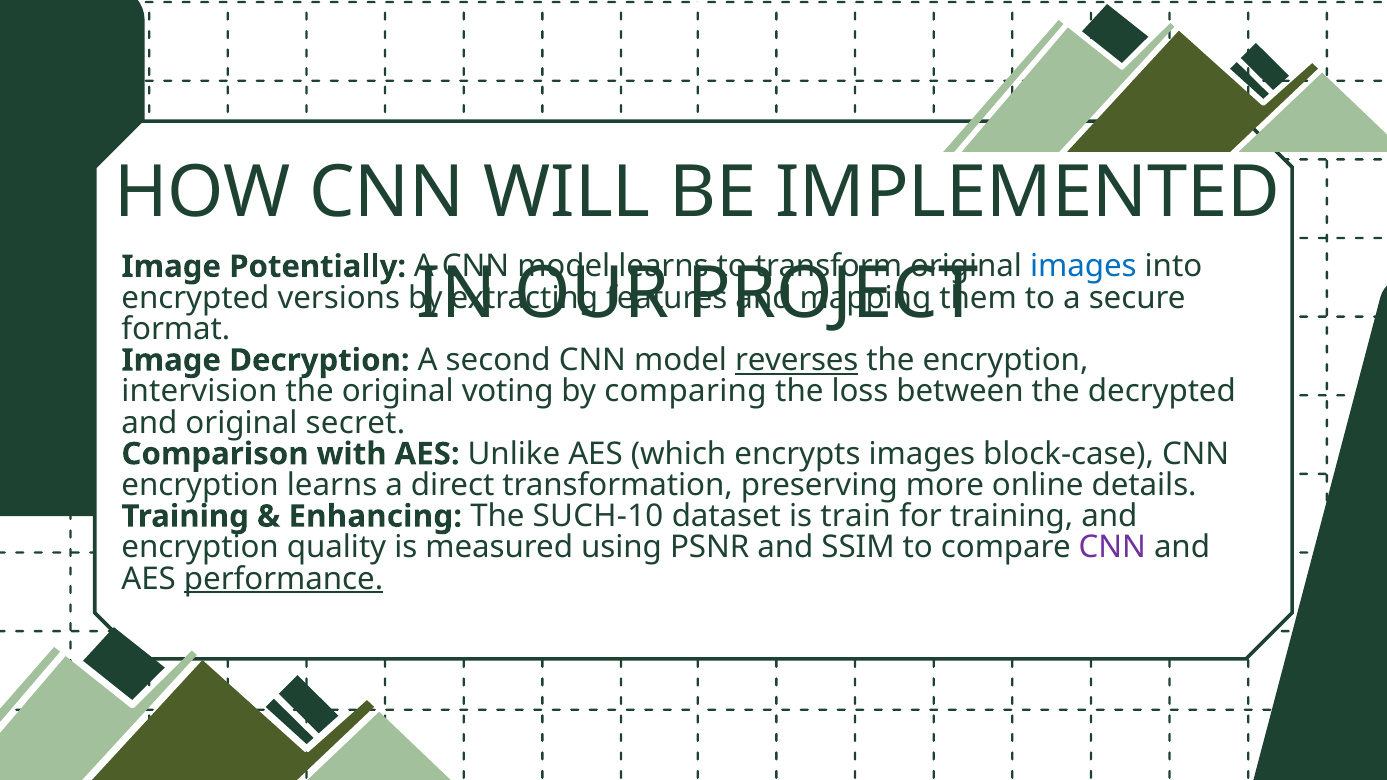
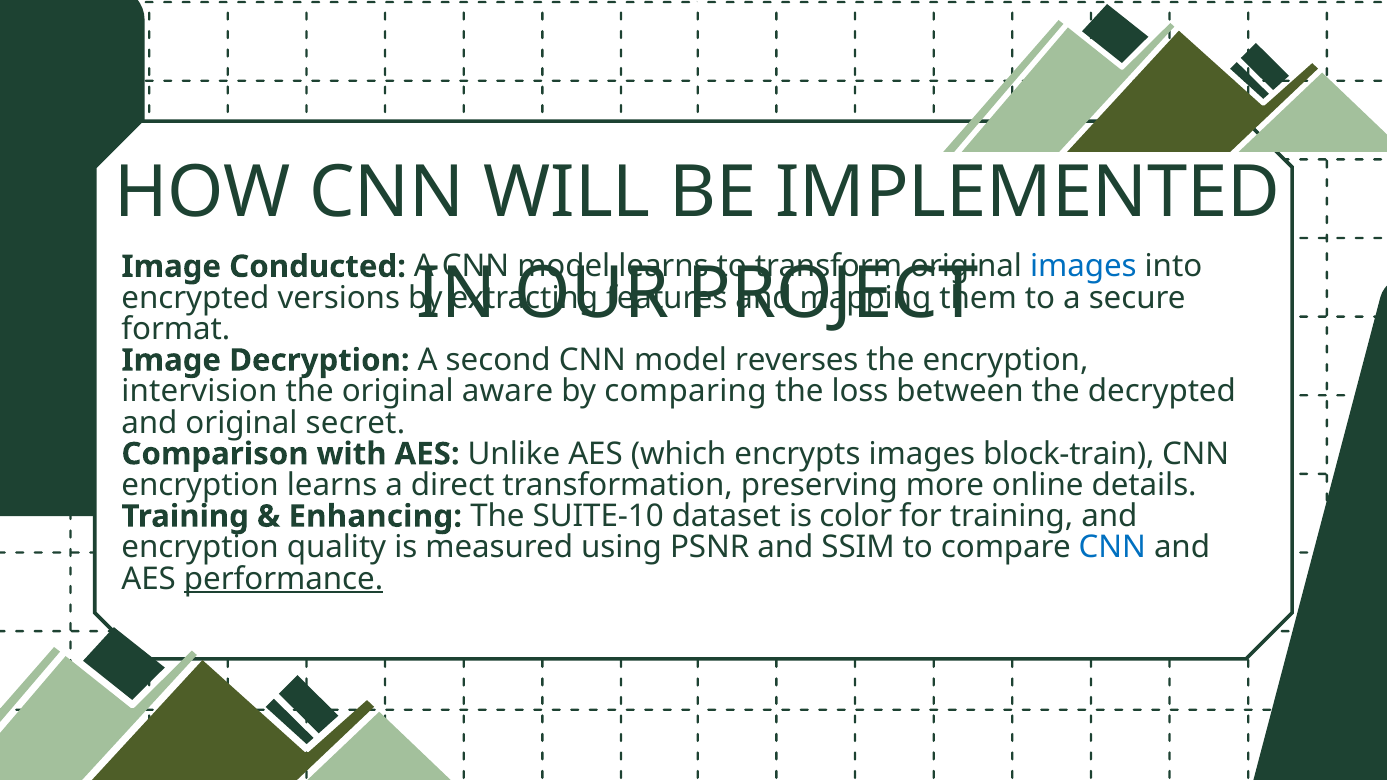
Potentially: Potentially -> Conducted (318, 267)
reverses underline: present -> none (797, 360)
voting: voting -> aware (507, 392)
block-case: block-case -> block-train (1069, 454)
SUCH-10: SUCH-10 -> SUITE-10 (598, 517)
train: train -> color (856, 517)
CNN colour: purple -> blue (1112, 548)
